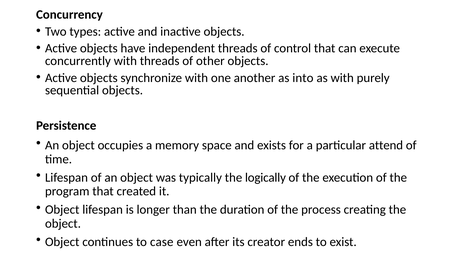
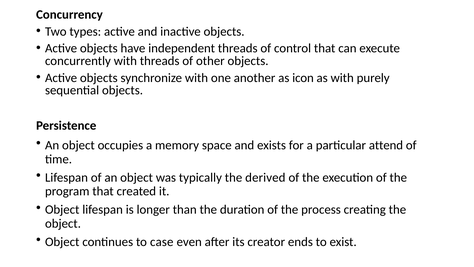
into: into -> icon (303, 78)
logically: logically -> derived (265, 177)
